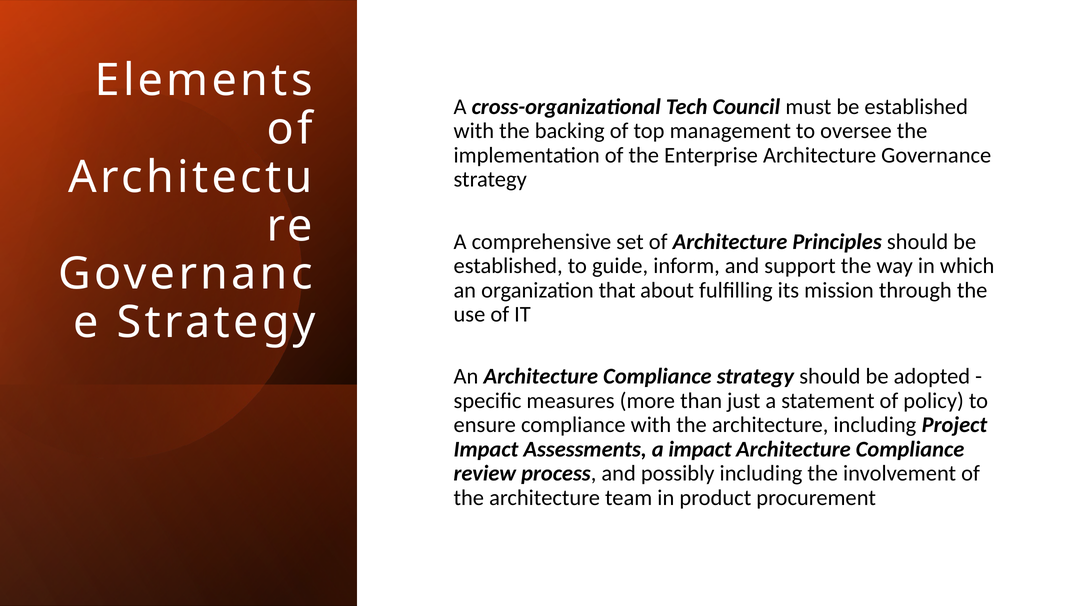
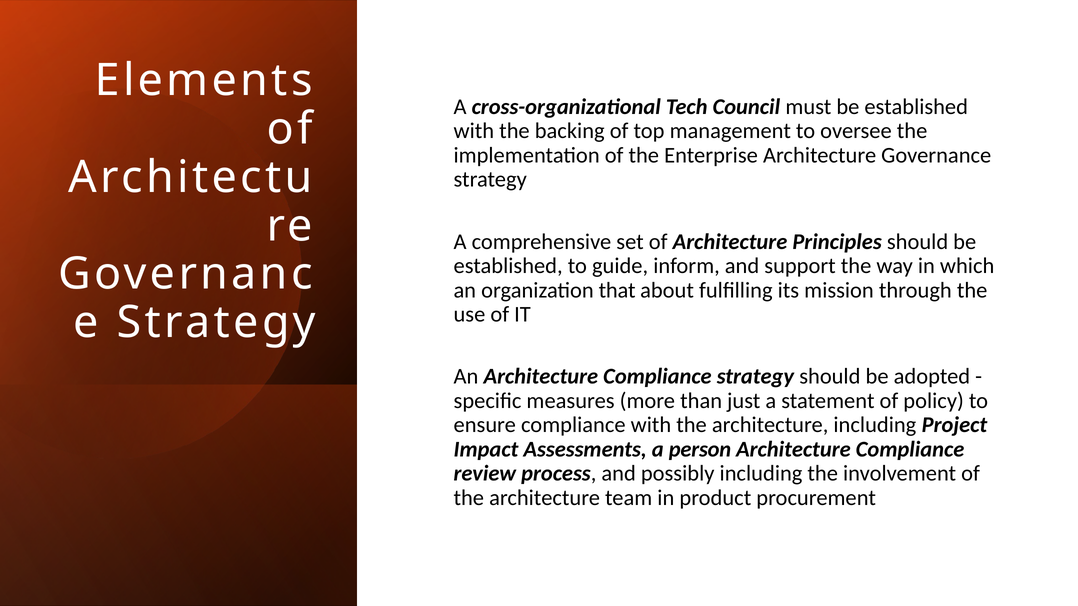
a impact: impact -> person (700, 450)
